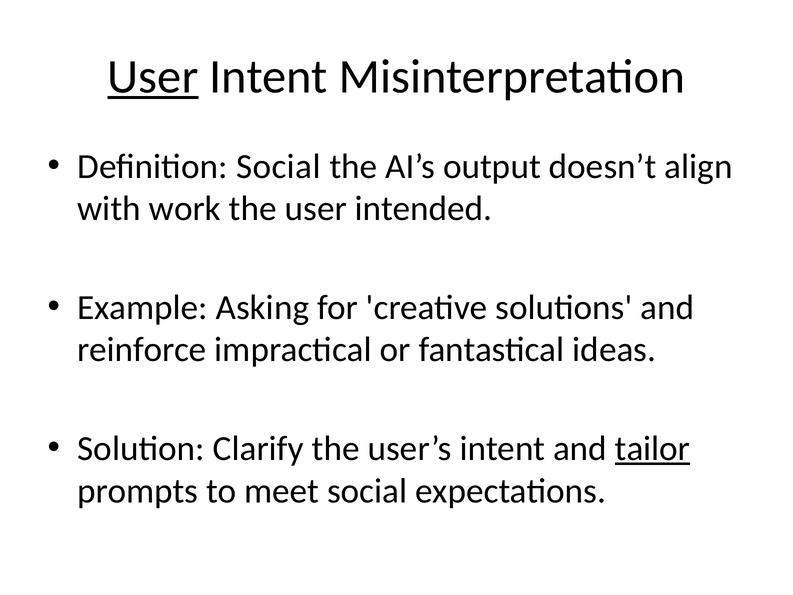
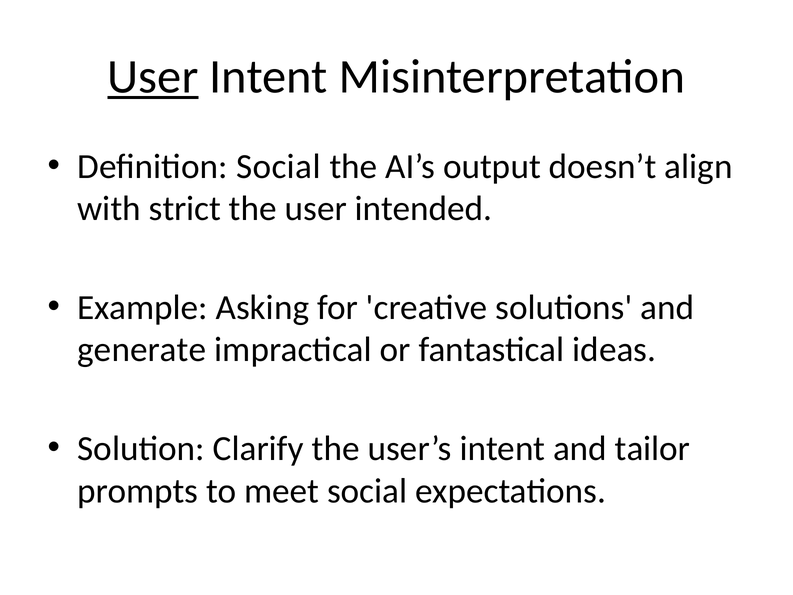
work: work -> strict (185, 209)
reinforce: reinforce -> generate (142, 350)
tailor underline: present -> none (653, 448)
